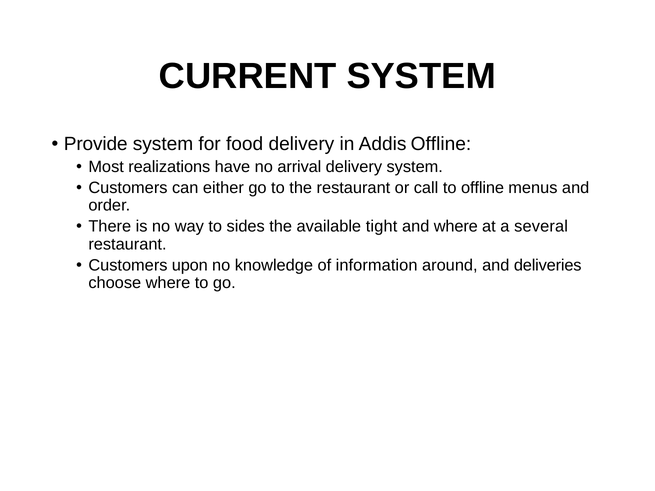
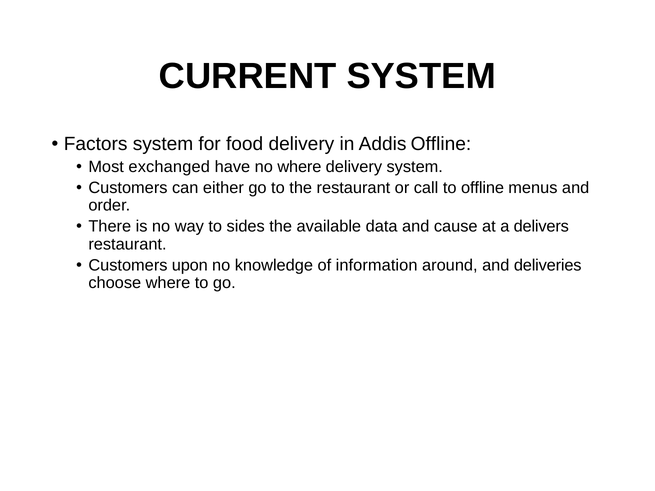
Provide: Provide -> Factors (96, 144)
realizations: realizations -> exchanged (169, 167)
no arrival: arrival -> where (299, 167)
tight: tight -> data (382, 227)
and where: where -> cause (456, 227)
several: several -> delivers (541, 227)
